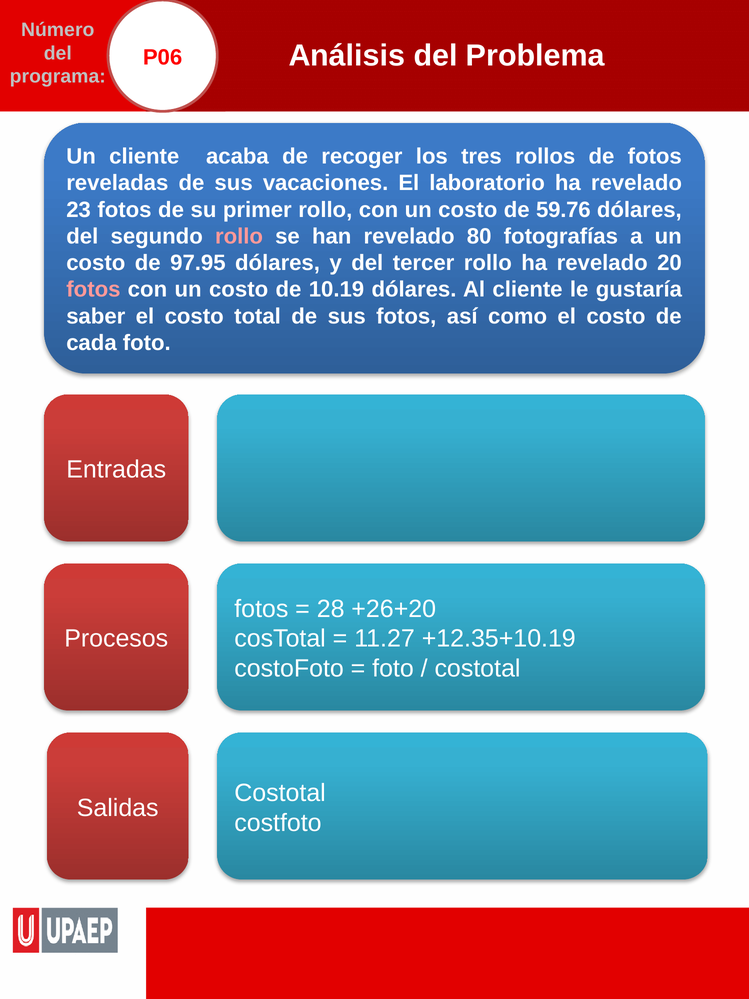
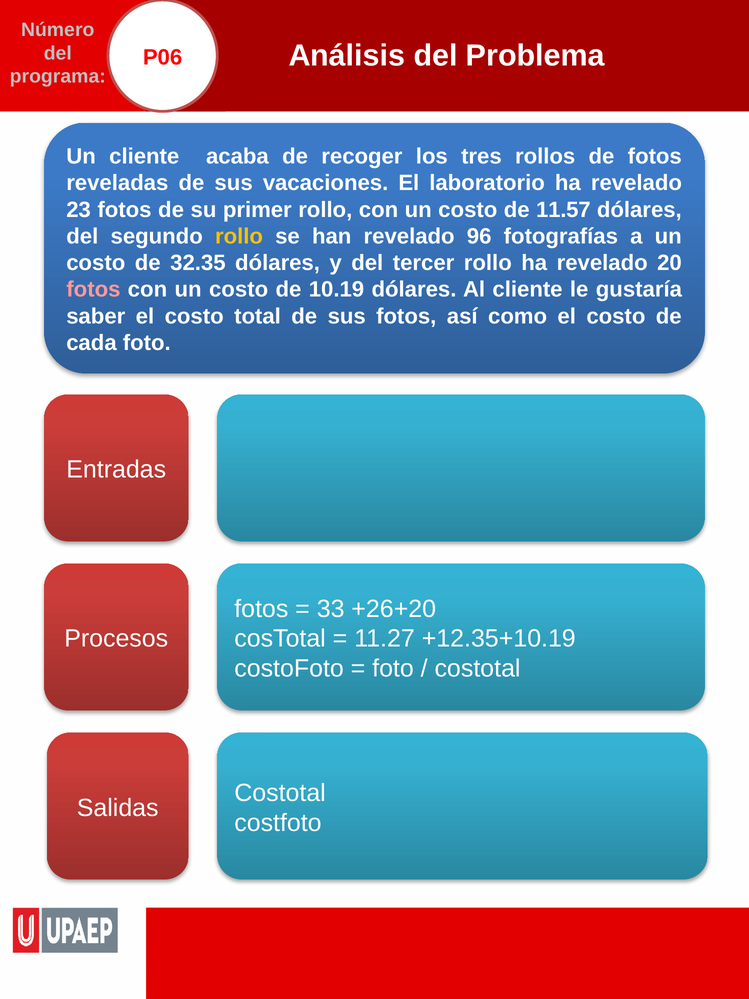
59.76: 59.76 -> 11.57 (563, 210)
rollo colour: pink -> yellow (239, 236)
80: 80 -> 96 (479, 236)
97.95: 97.95 -> 32.35 (198, 263)
28: 28 -> 33 (331, 609)
